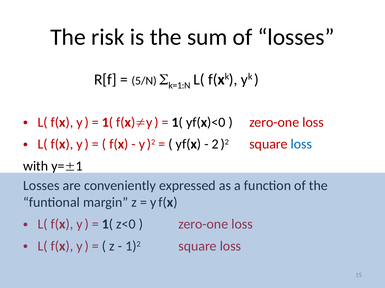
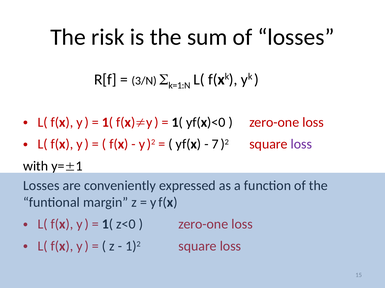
5/N: 5/N -> 3/N (144, 81)
2: 2 -> 7 (215, 144)
loss colour: blue -> purple (301, 144)
